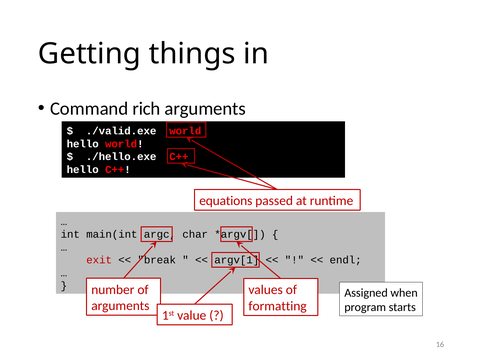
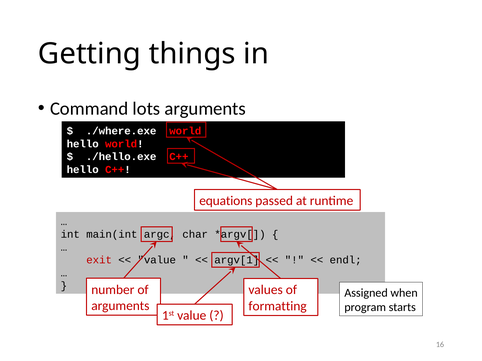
rich: rich -> lots (146, 109)
./valid.exe: ./valid.exe -> ./where.exe (121, 131)
break: break -> value (157, 260)
